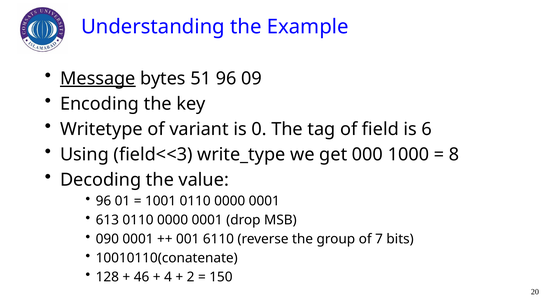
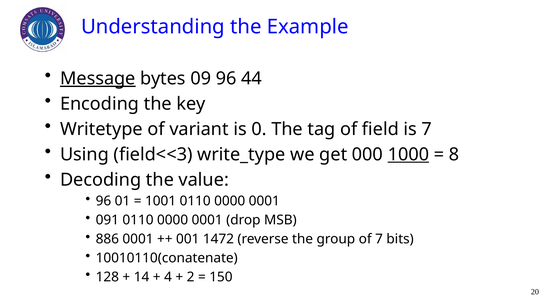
51: 51 -> 09 (201, 79)
09: 09 -> 44 (252, 79)
is 6: 6 -> 7 (427, 129)
1000 underline: none -> present (408, 155)
613: 613 -> 091 (107, 220)
090: 090 -> 886 (107, 239)
6110: 6110 -> 1472 (218, 239)
46: 46 -> 14 (142, 277)
